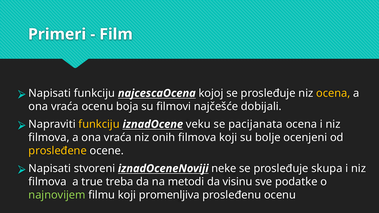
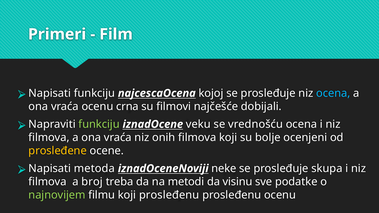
ocena colour: yellow -> light blue (333, 93)
boja: boja -> crna (127, 107)
funkciju colour: yellow -> light green (99, 124)
pacijanata: pacijanata -> vrednošću (255, 124)
stvoreni: stvoreni -> metoda (94, 169)
true: true -> broj (92, 182)
koji promenljiva: promenljiva -> prosleđenu (169, 195)
